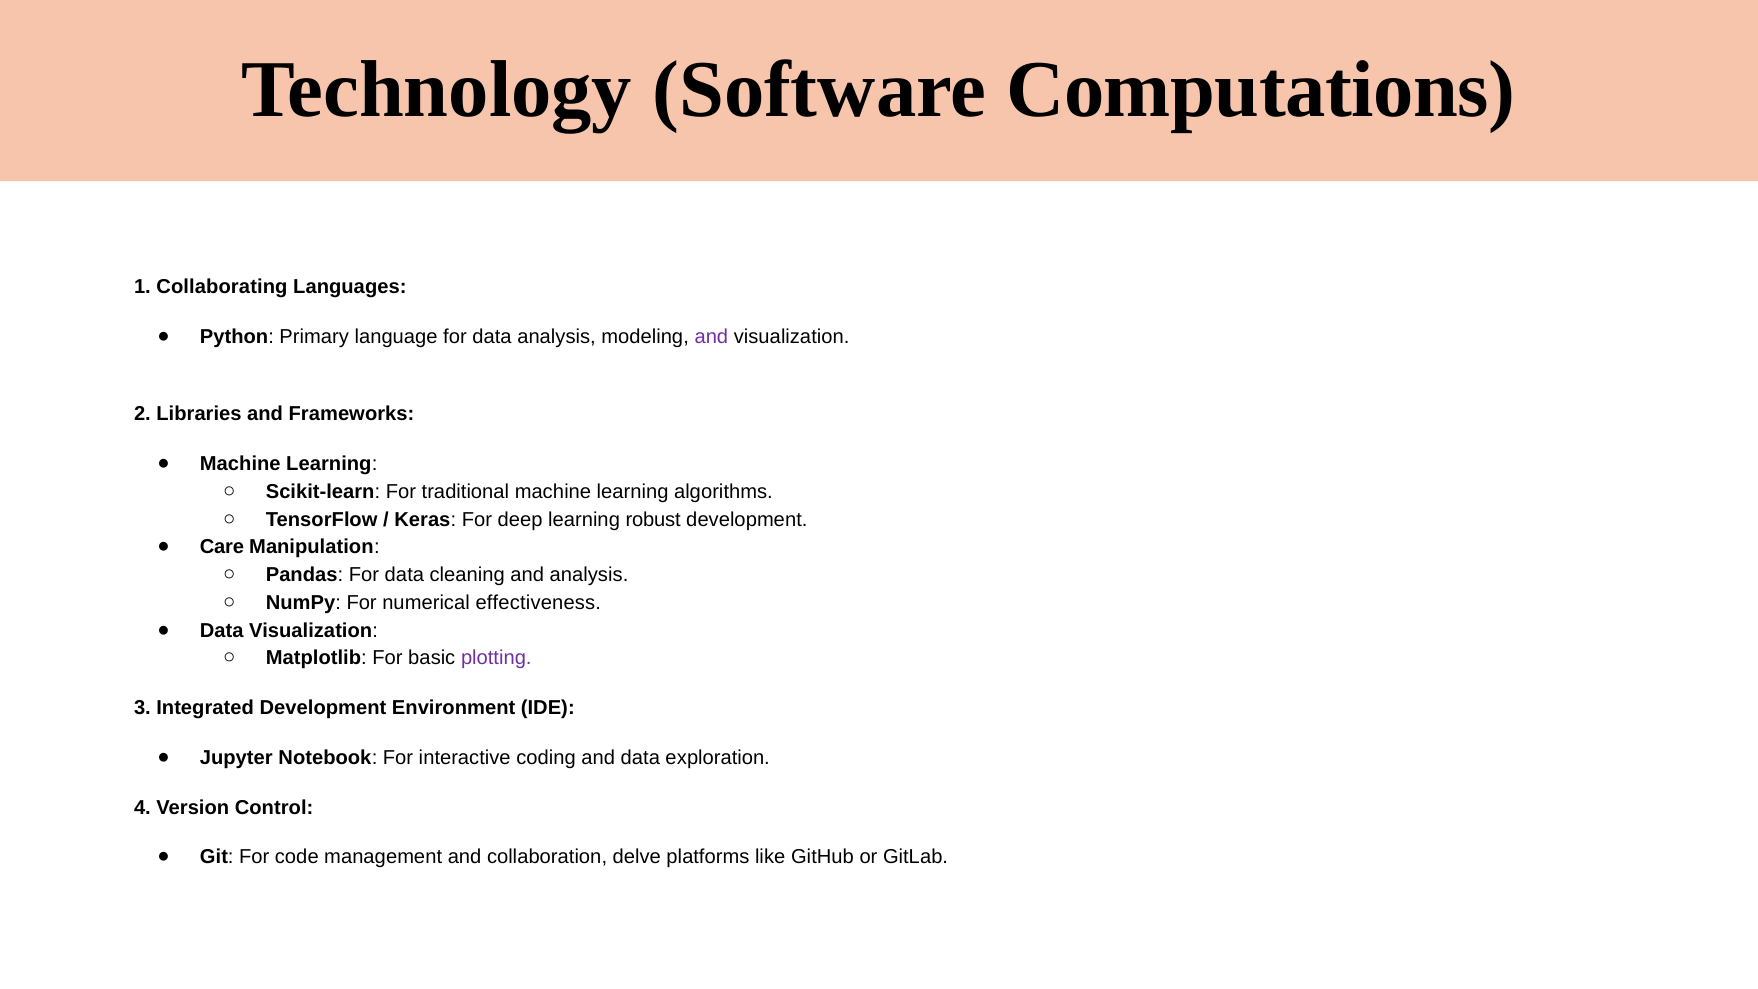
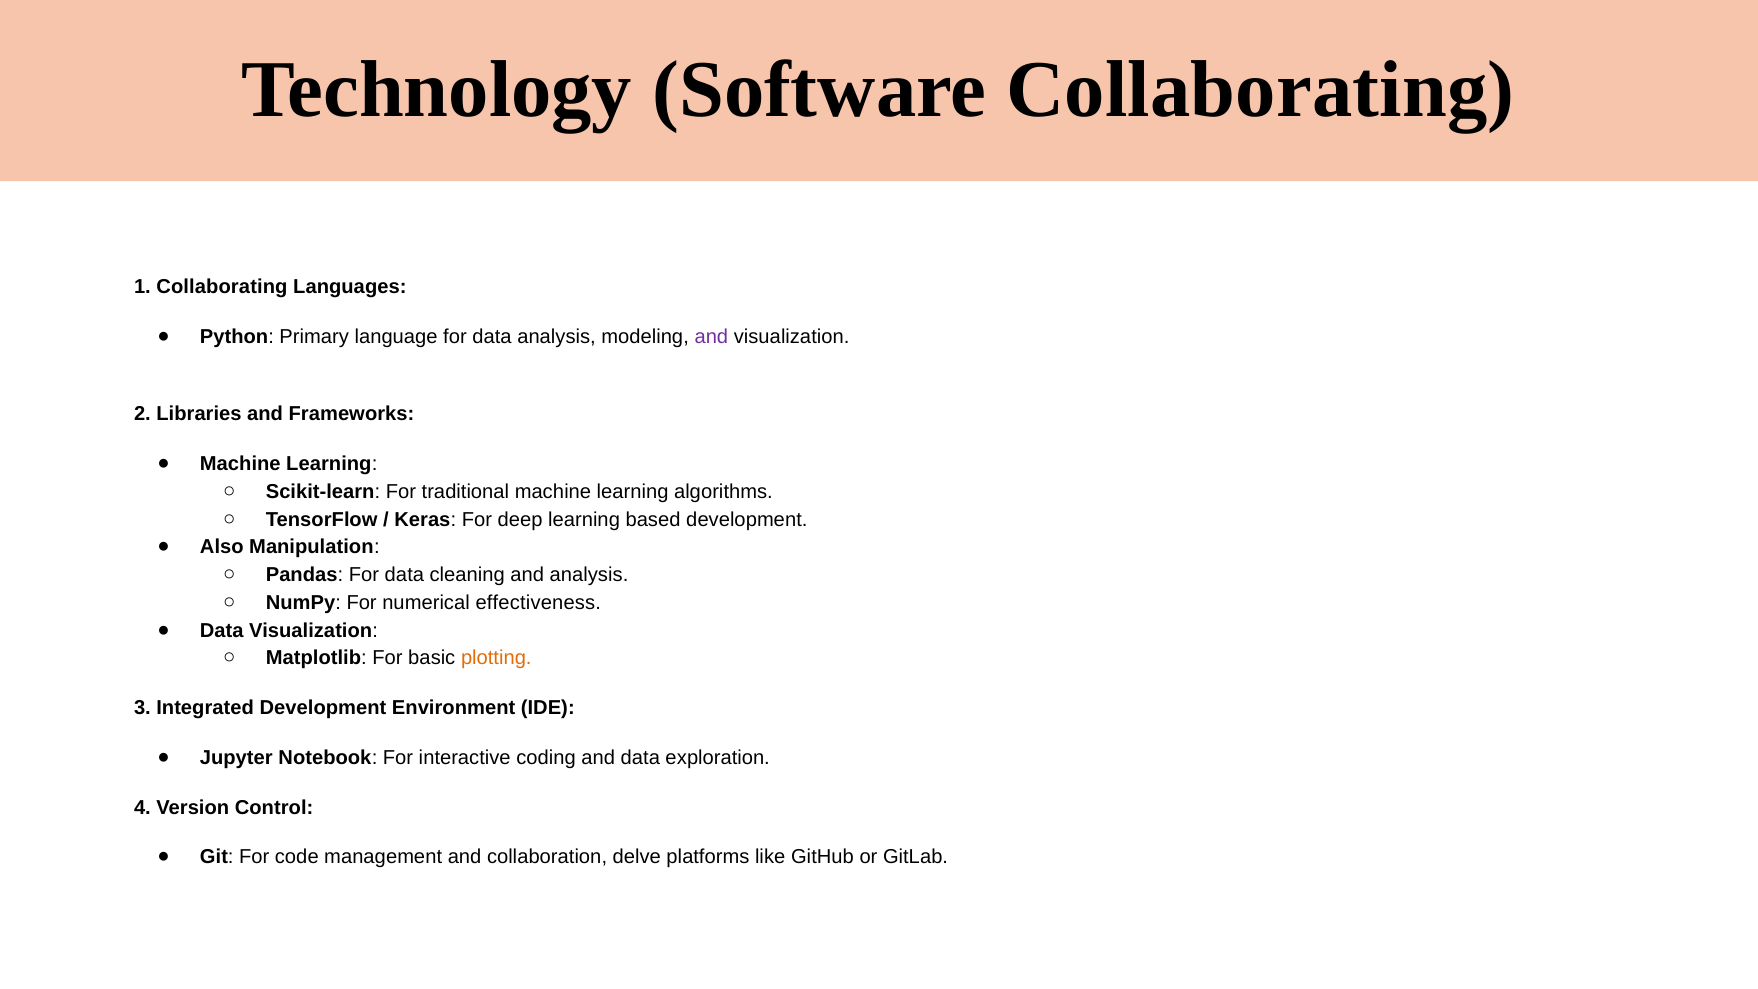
Software Computations: Computations -> Collaborating (1261, 90)
robust: robust -> based (653, 519)
Care: Care -> Also (222, 547)
plotting colour: purple -> orange (496, 658)
